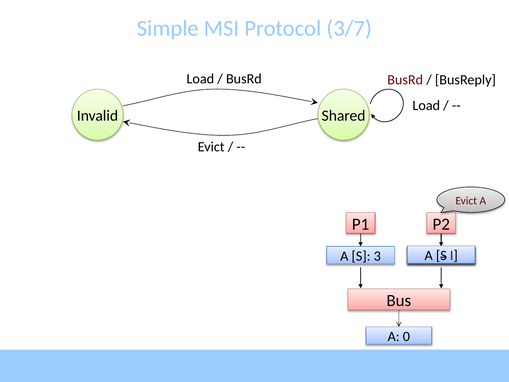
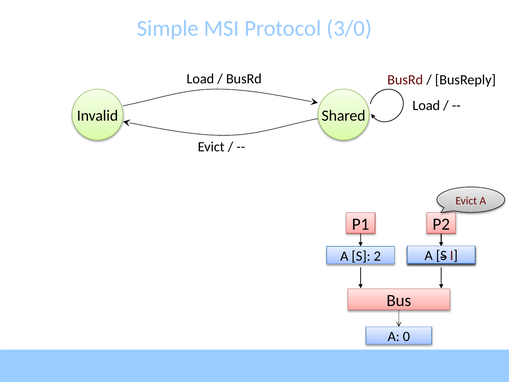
3/7: 3/7 -> 3/0 (349, 28)
3: 3 -> 2 (377, 256)
